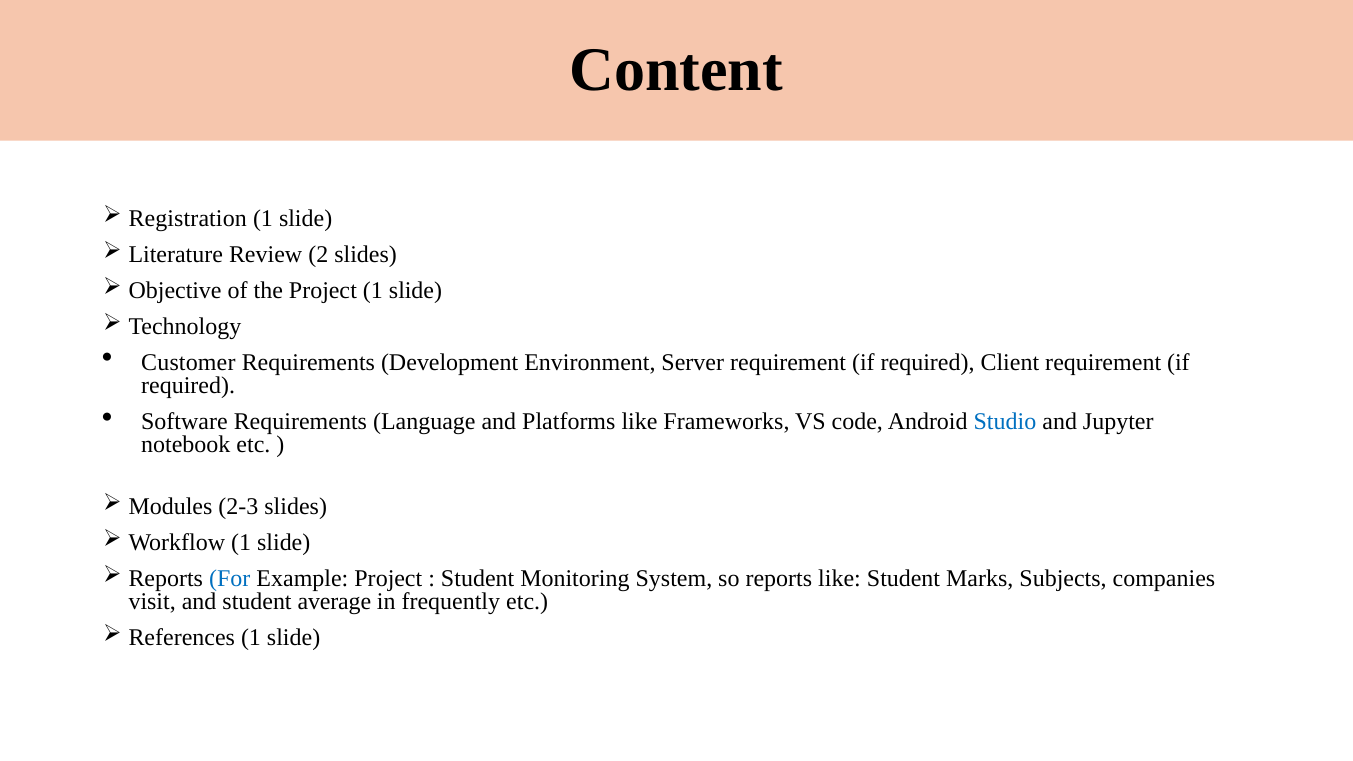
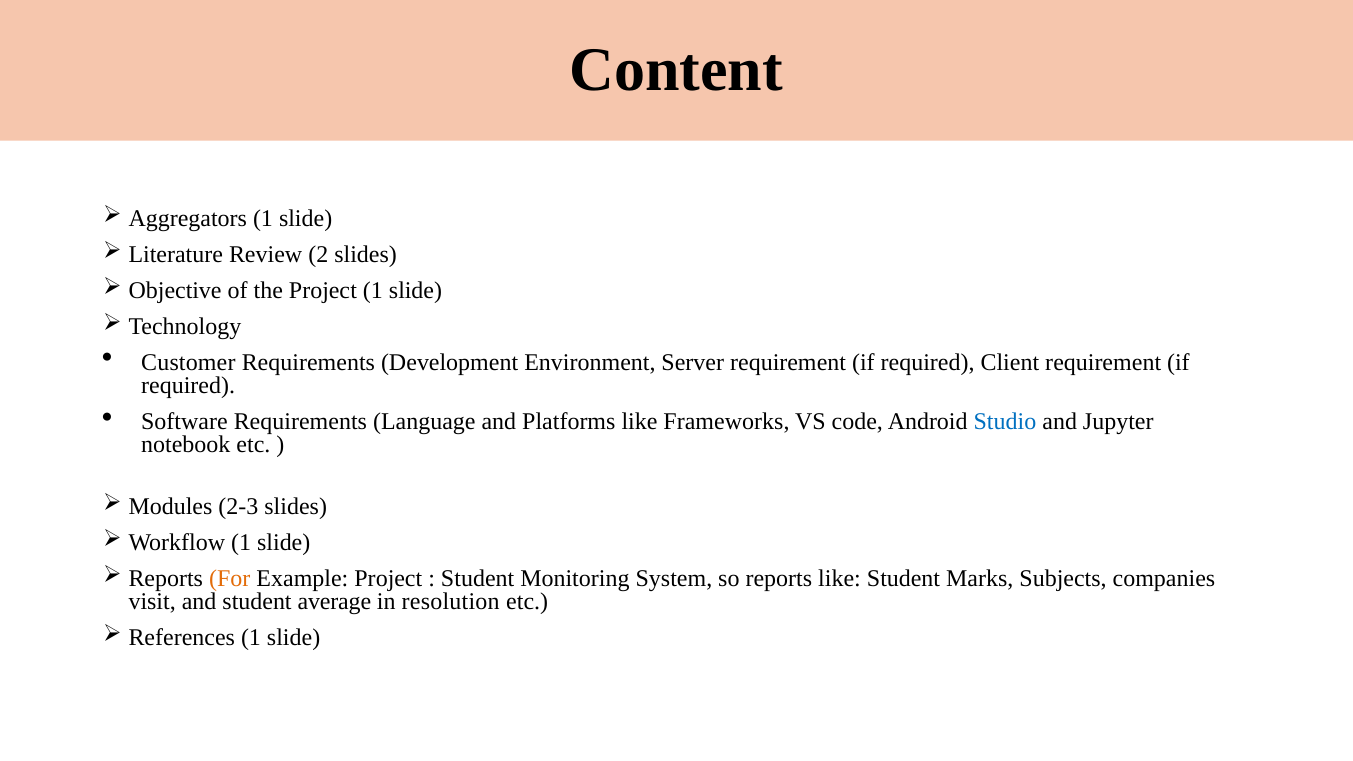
Registration: Registration -> Aggregators (188, 218)
For colour: blue -> orange (230, 579)
frequently: frequently -> resolution (451, 602)
